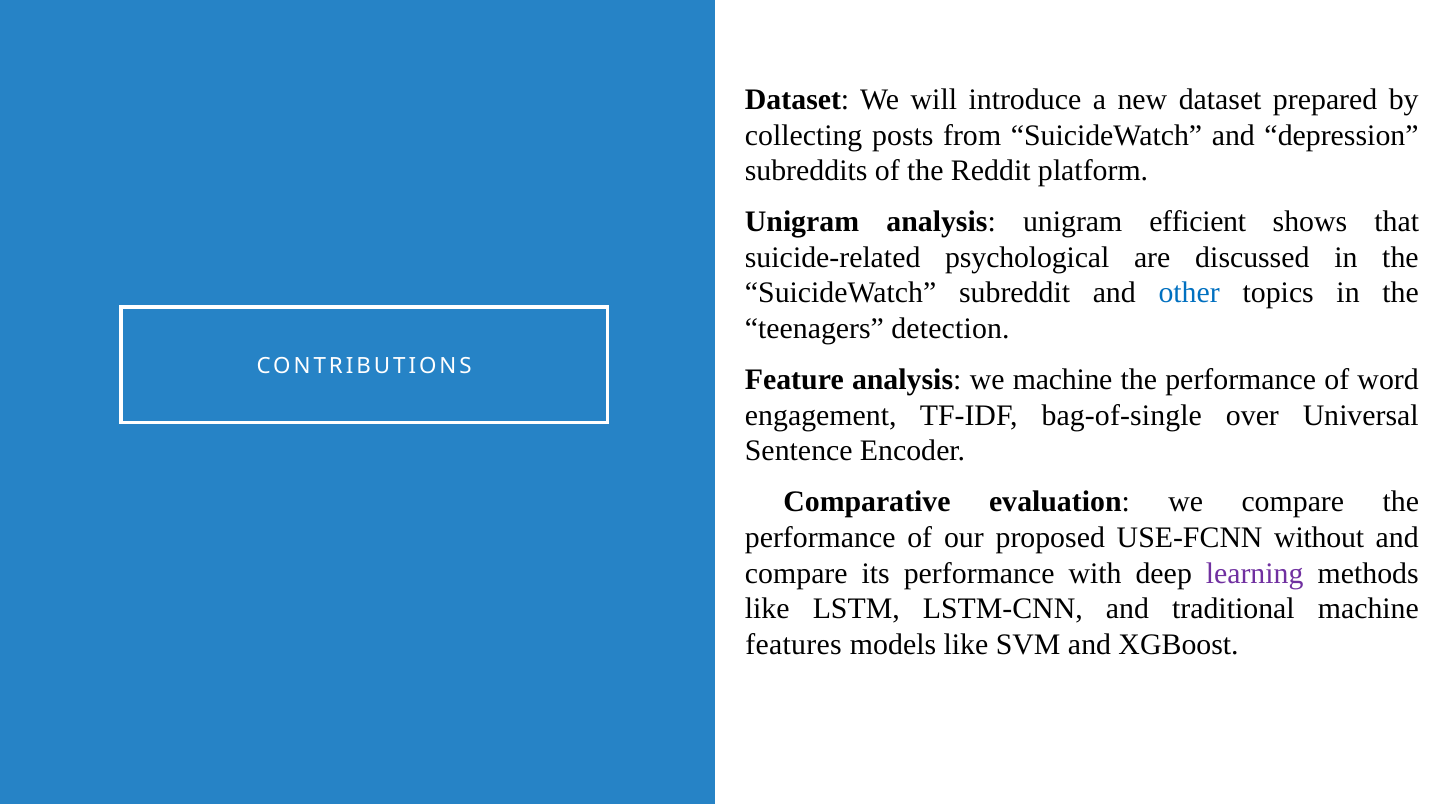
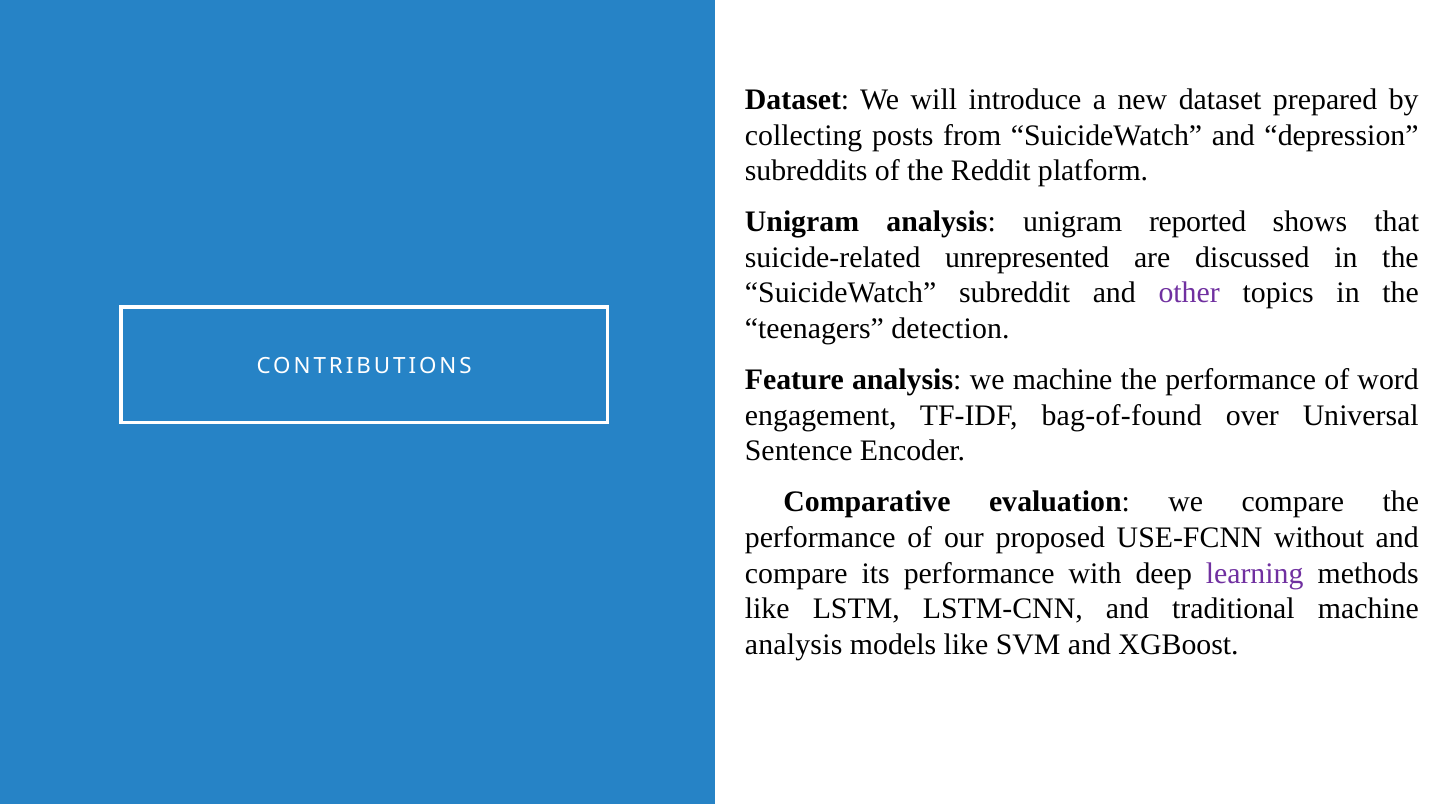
efficient: efficient -> reported (1198, 222)
psychological: psychological -> unrepresented (1027, 258)
other colour: blue -> purple (1189, 293)
bag-of-single: bag-of-single -> bag-of-found (1122, 415)
features: features -> analysis (794, 645)
